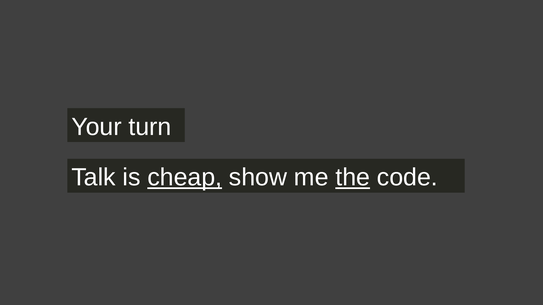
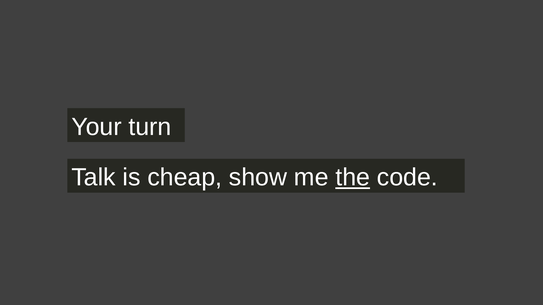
cheap underline: present -> none (185, 178)
